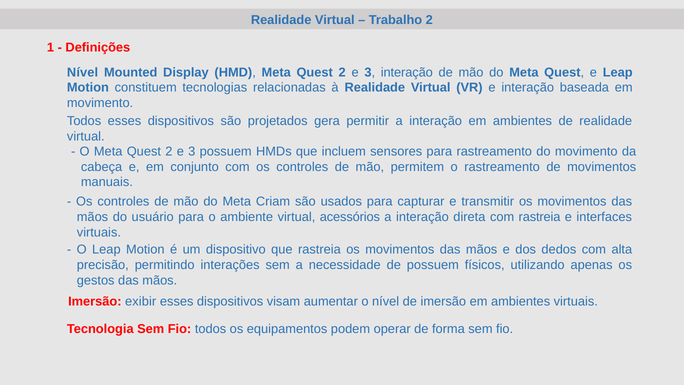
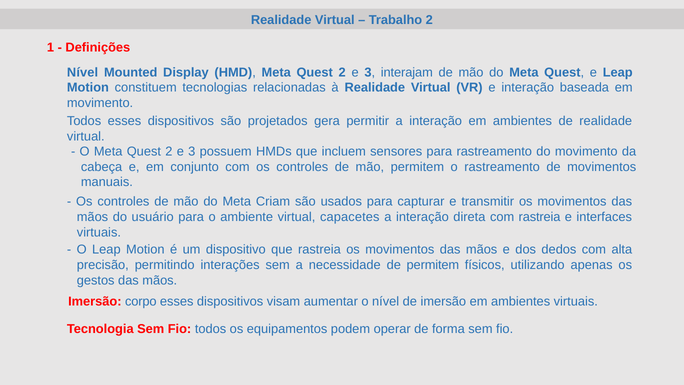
3 interação: interação -> interajam (407, 72)
acessórios: acessórios -> capacetes (350, 217)
de possuem: possuem -> permitem (433, 265)
exibir: exibir -> corpo (141, 301)
